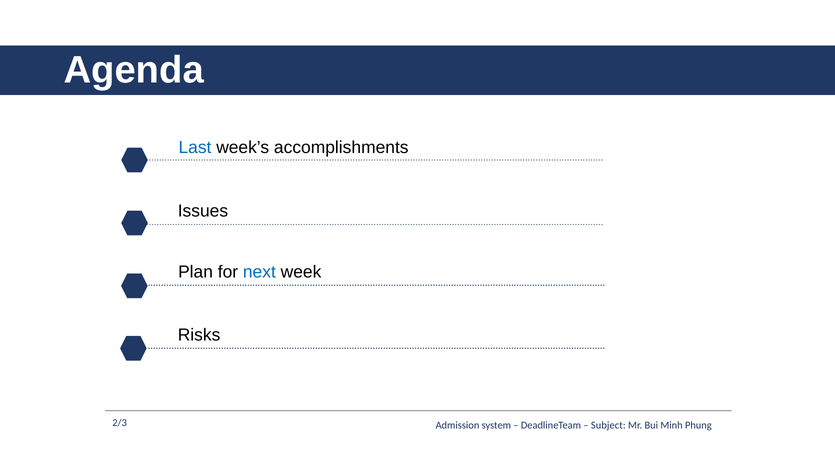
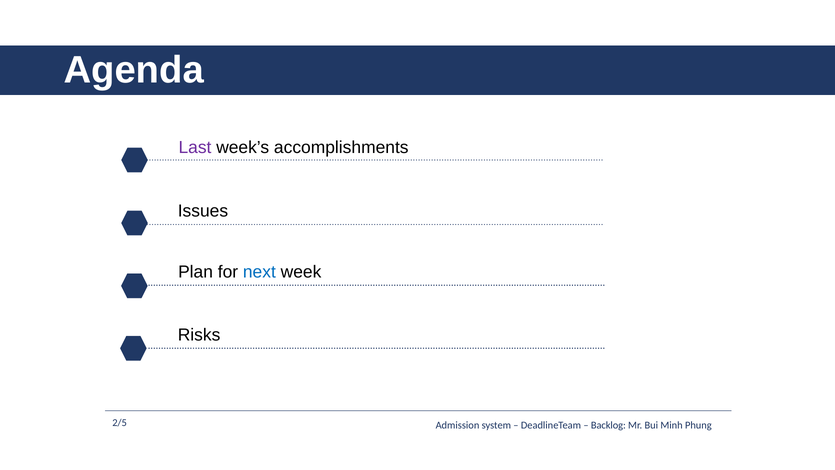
Last colour: blue -> purple (195, 147)
2/3: 2/3 -> 2/5 (120, 422)
Subject: Subject -> Backlog (608, 425)
